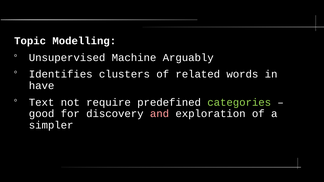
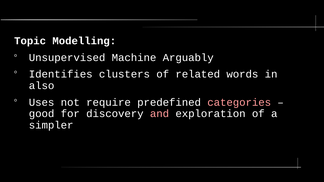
have: have -> also (42, 86)
Text: Text -> Uses (42, 102)
categories colour: light green -> pink (239, 102)
